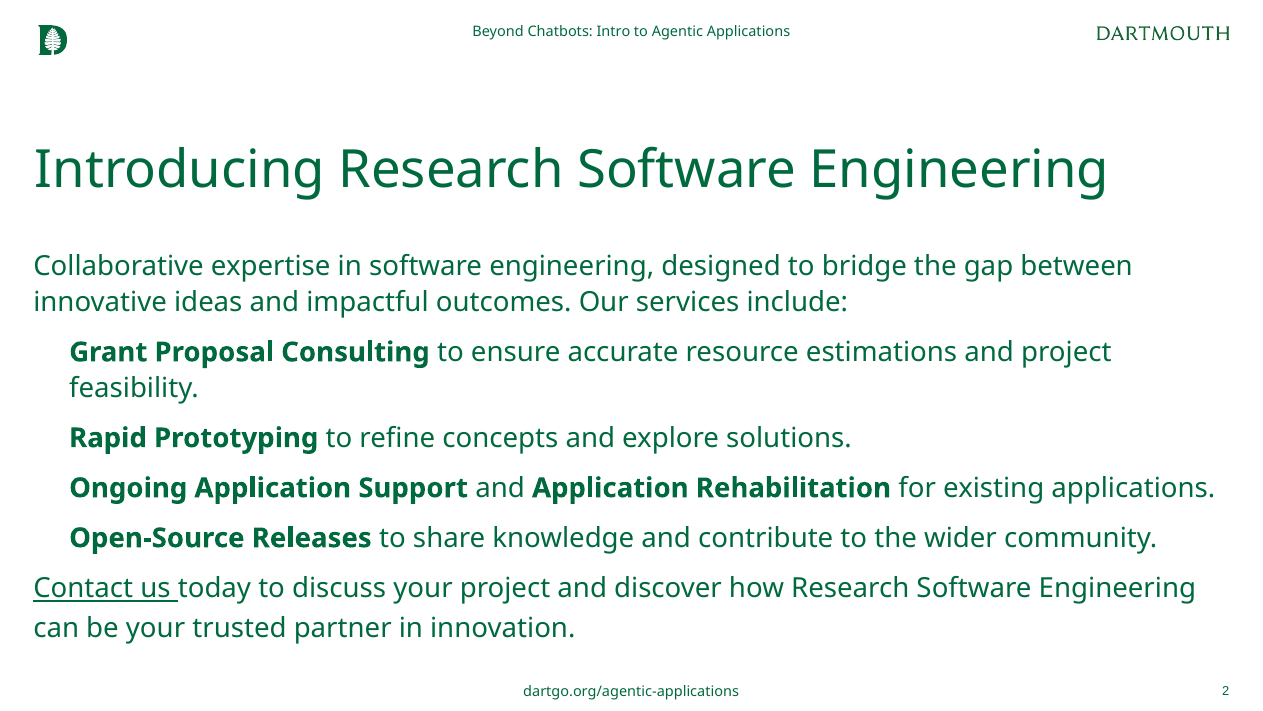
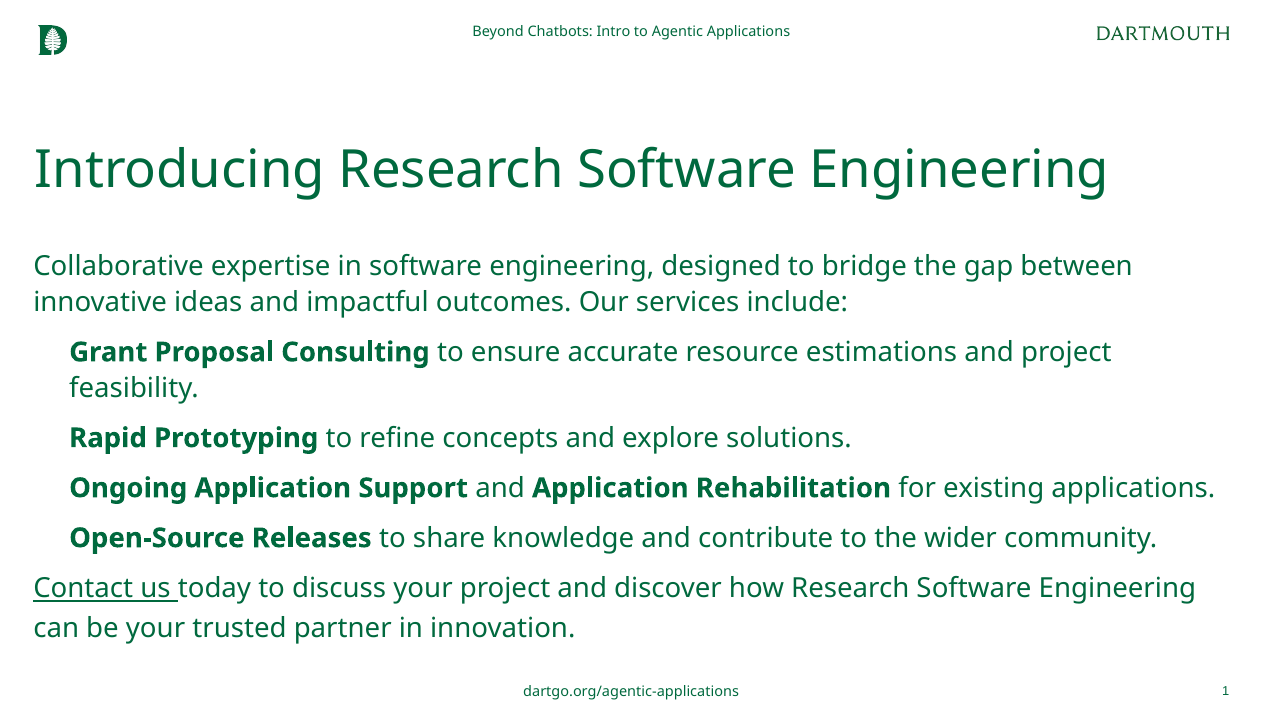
2: 2 -> 1 (1226, 691)
